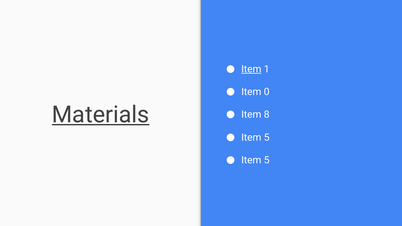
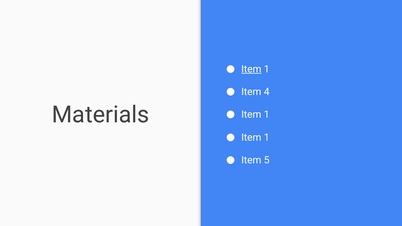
0: 0 -> 4 (267, 92)
Materials underline: present -> none (101, 115)
8: 8 -> 1 (267, 115)
5: 5 -> 1 (267, 137)
